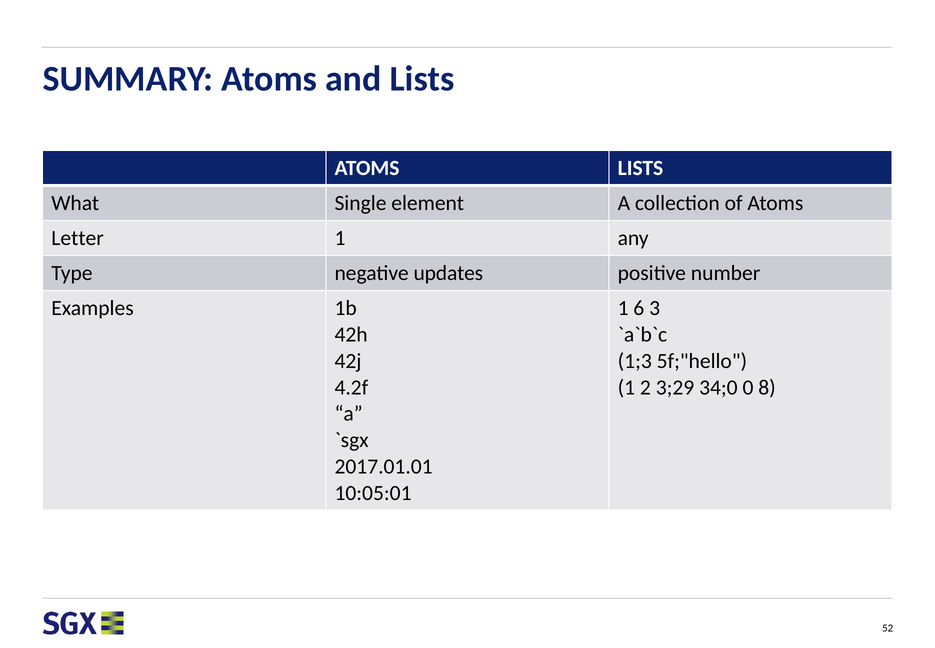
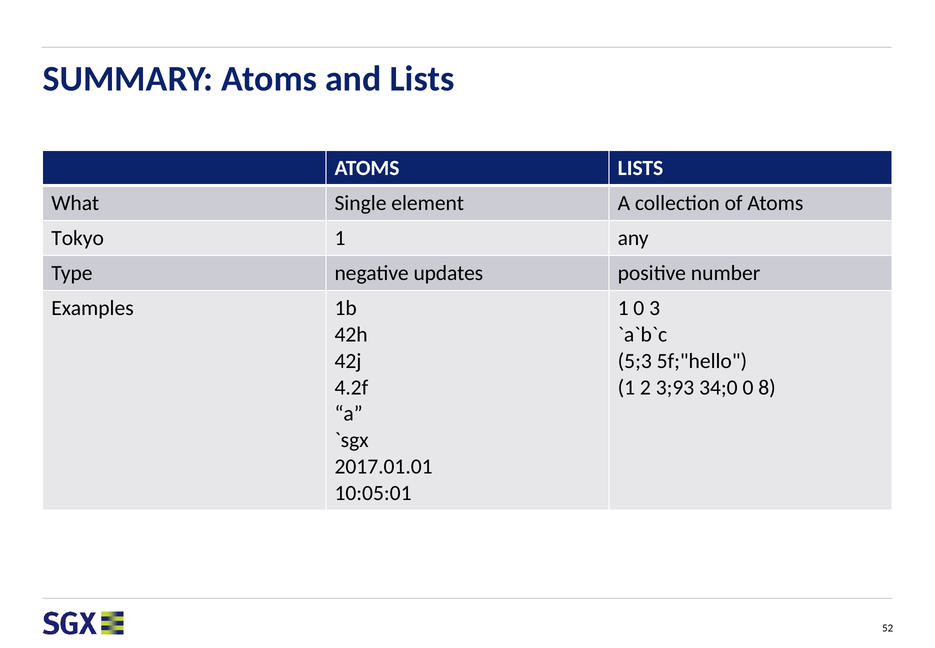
Letter: Letter -> Tokyo (78, 238)
1 6: 6 -> 0 (639, 308)
1;3: 1;3 -> 5;3 (635, 361)
3;29: 3;29 -> 3;93 (675, 387)
